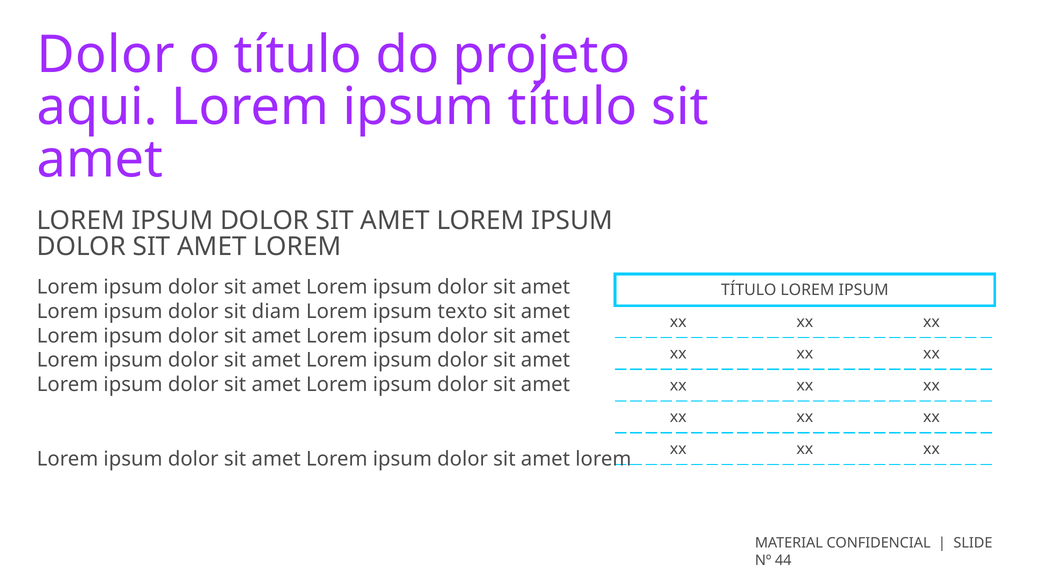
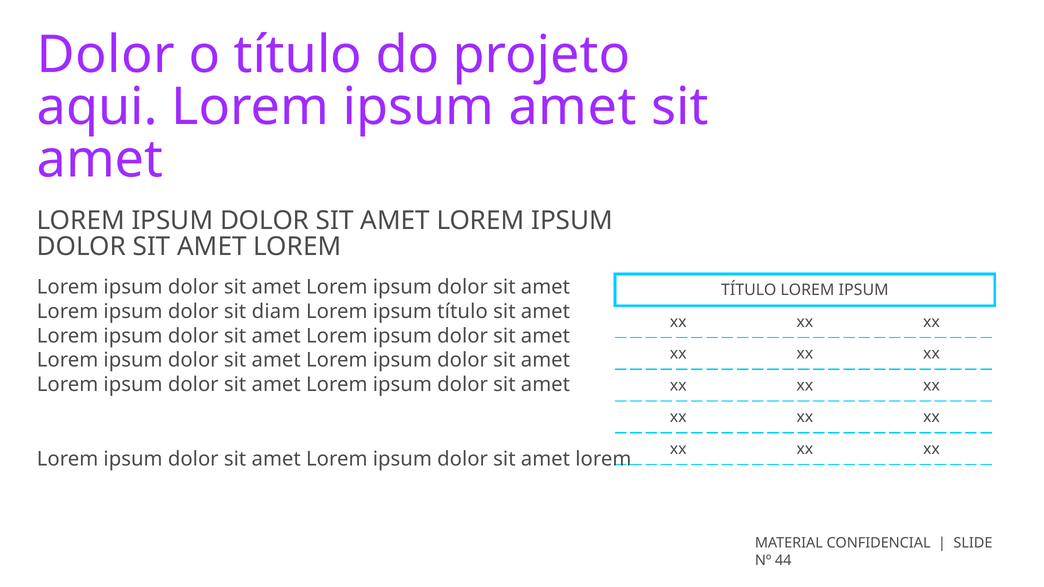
ipsum título: título -> amet (572, 107)
ipsum texto: texto -> título (463, 312)
